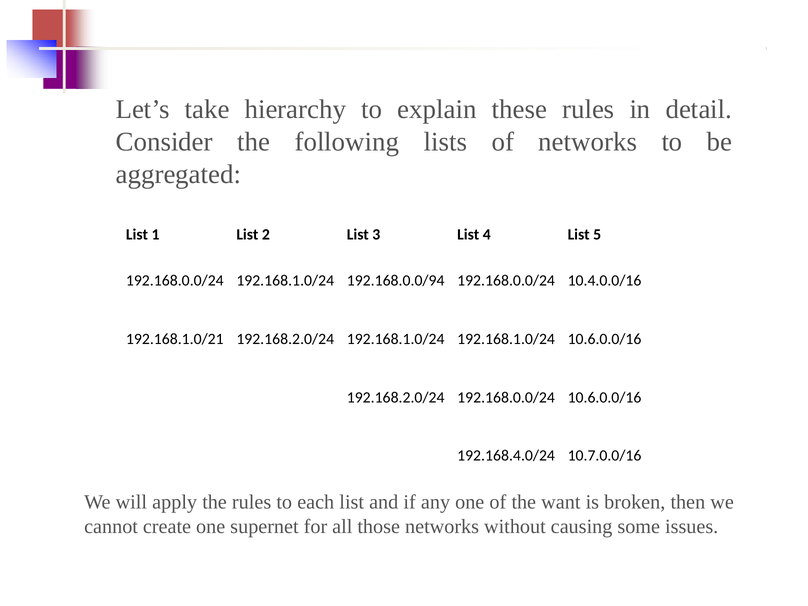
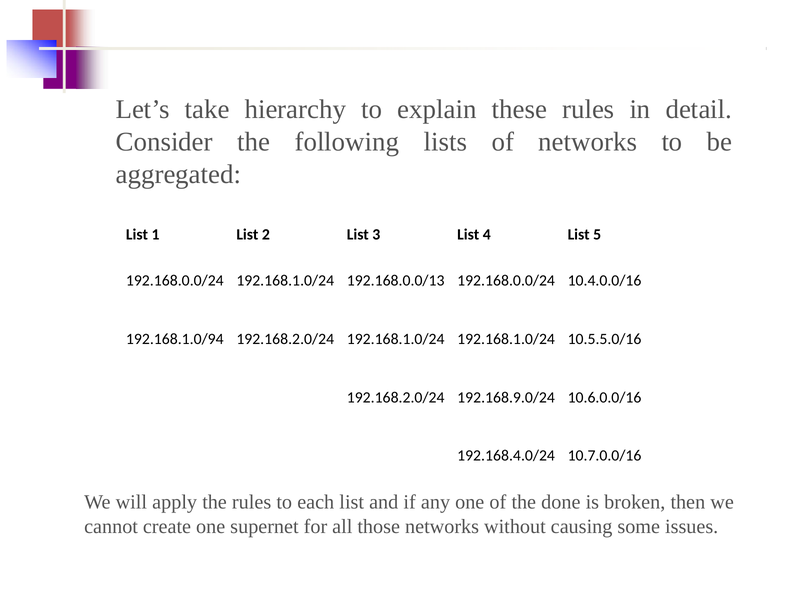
192.168.0.0/94: 192.168.0.0/94 -> 192.168.0.0/13 (396, 281)
192.168.1.0/21: 192.168.1.0/21 -> 192.168.1.0/94 (175, 339)
192.168.1.0/24 10.6.0.0/16: 10.6.0.0/16 -> 10.5.5.0/16 (605, 339)
192.168.2.0/24 192.168.0.0/24: 192.168.0.0/24 -> 192.168.9.0/24 (506, 397)
want: want -> done (561, 502)
